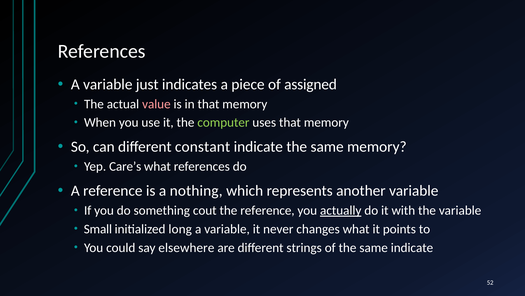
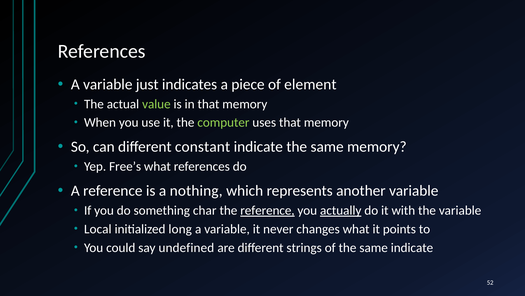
assigned: assigned -> element (310, 84)
value colour: pink -> light green (156, 104)
Care’s: Care’s -> Free’s (125, 166)
cout: cout -> char (205, 210)
reference underline: none -> present (267, 210)
Small: Small -> Local (98, 229)
elsewhere: elsewhere -> undefined (186, 247)
